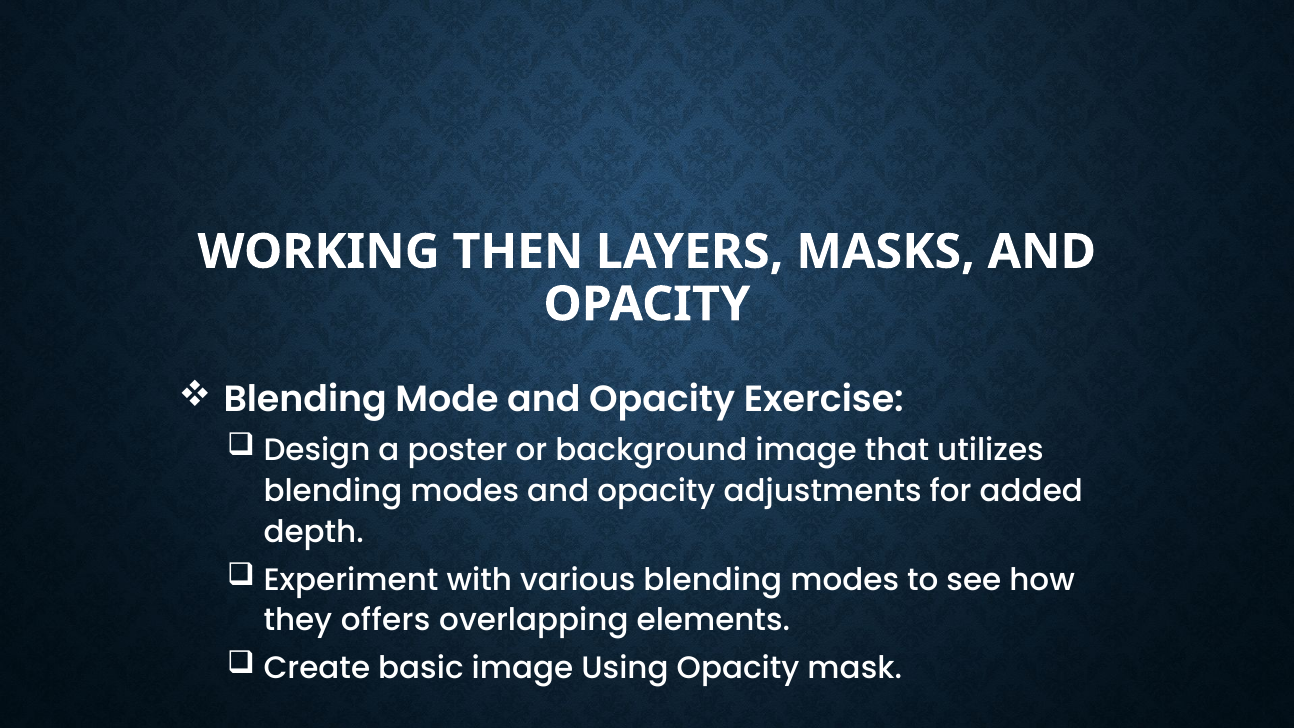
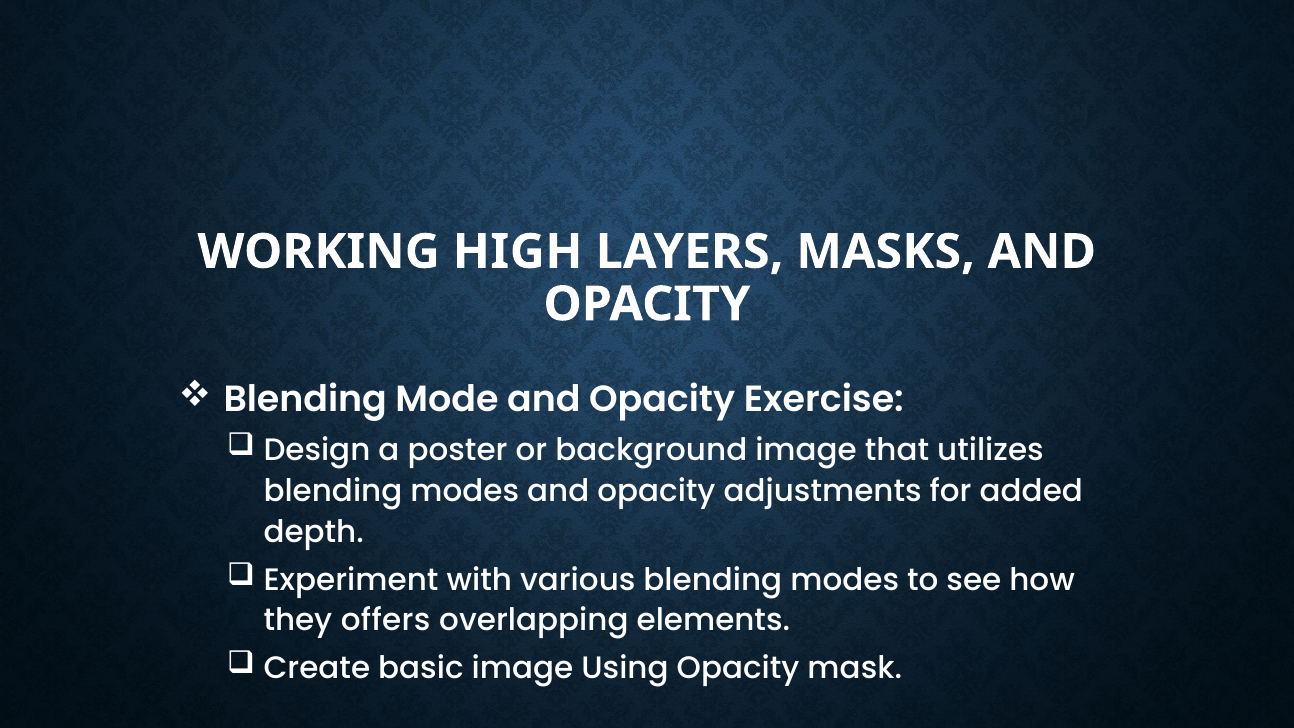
THEN: THEN -> HIGH (518, 252)
